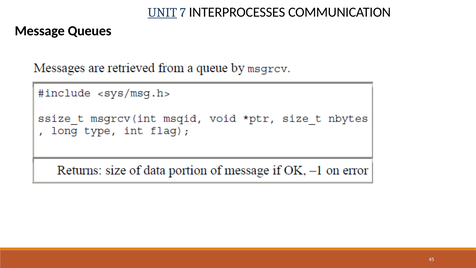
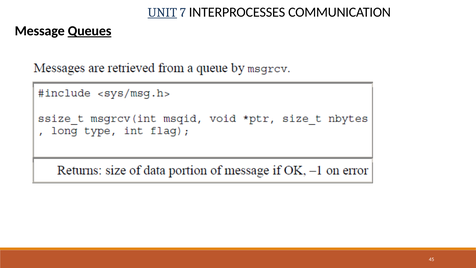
Queues underline: none -> present (90, 31)
